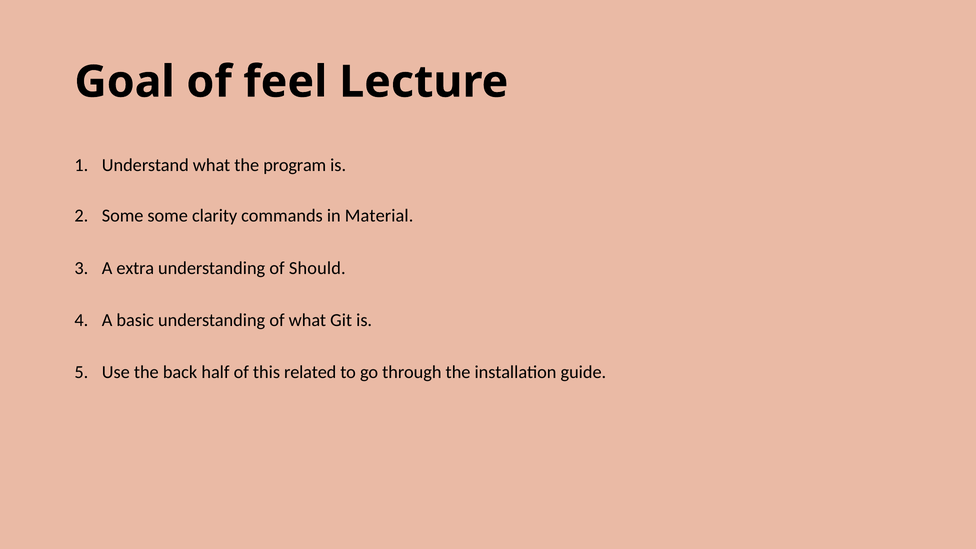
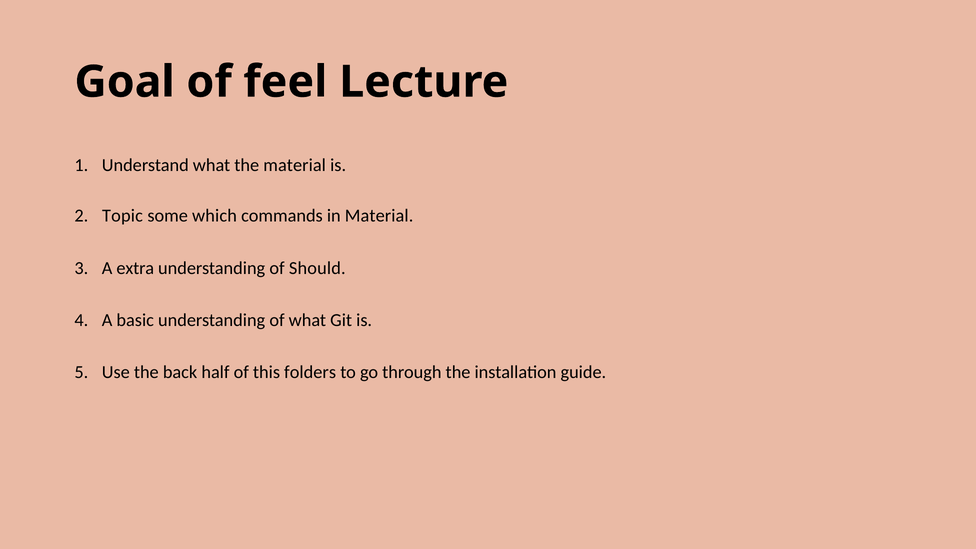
the program: program -> material (295, 165)
Some: Some -> Topic (122, 216)
clarity: clarity -> which (215, 216)
related: related -> folders (310, 372)
